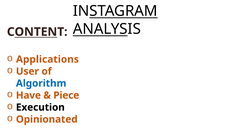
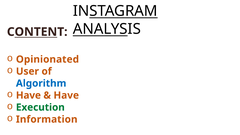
Applications: Applications -> Opinionated (47, 59)
Piece: Piece -> Have (66, 95)
Execution colour: black -> green (40, 107)
Opinionated: Opinionated -> Information (47, 119)
